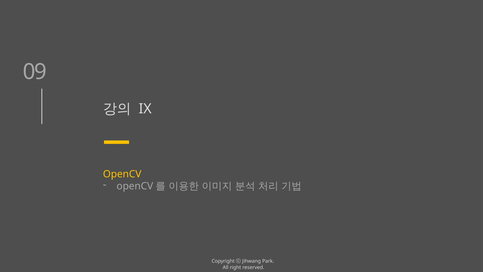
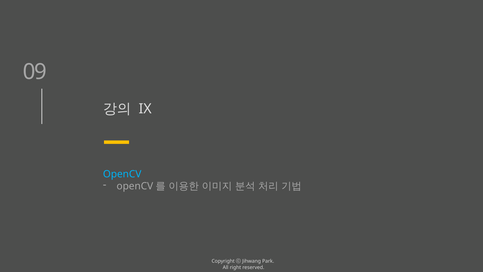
OpenCV colour: yellow -> light blue (122, 174)
